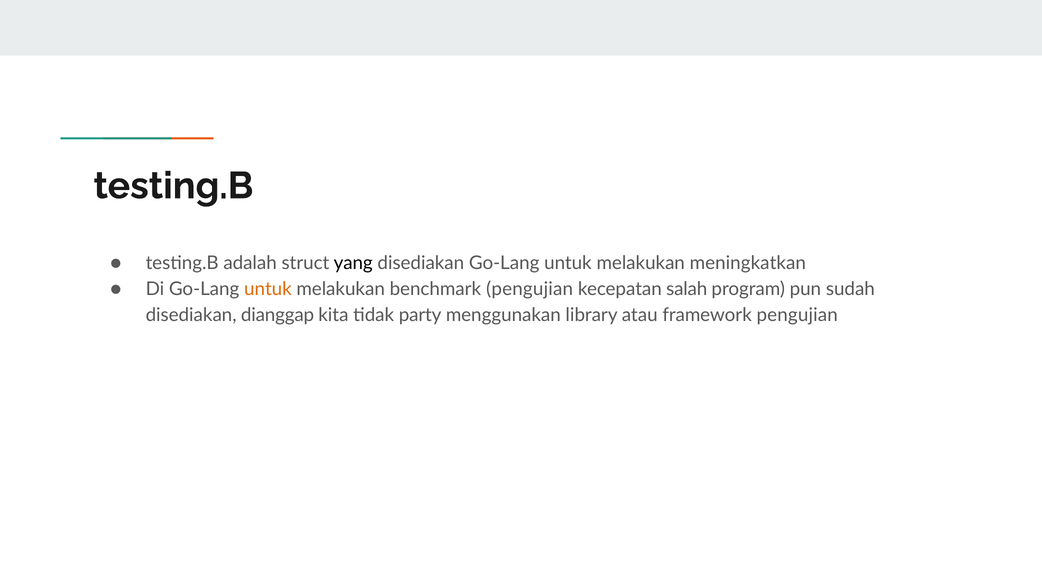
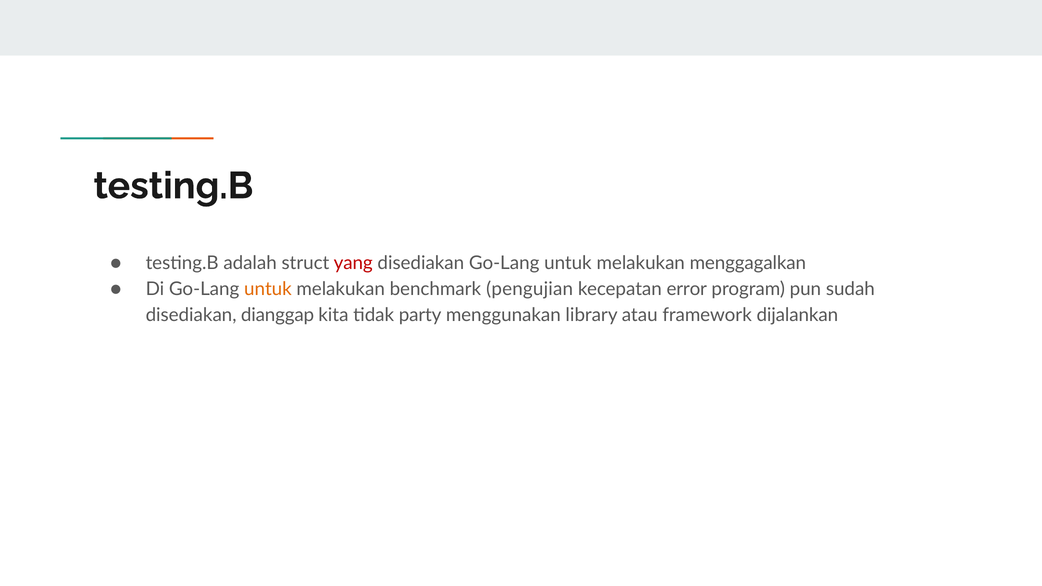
yang colour: black -> red (353, 263)
meningkatkan: meningkatkan -> menggagalkan (748, 263)
salah: salah -> error (687, 289)
framework pengujian: pengujian -> dijalankan (797, 315)
